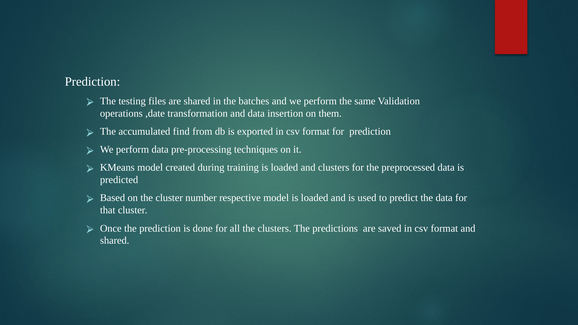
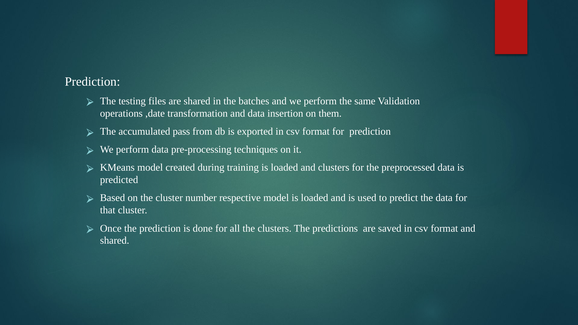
find: find -> pass (181, 132)
